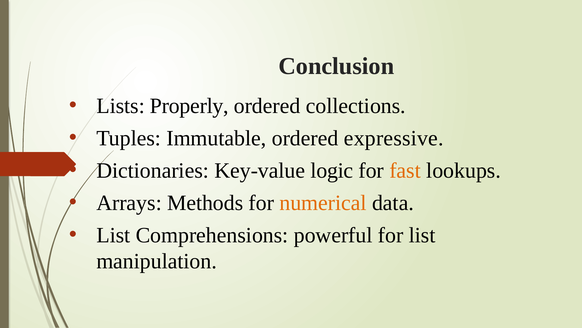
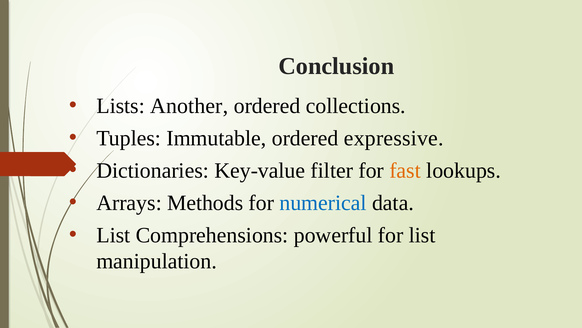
Properly: Properly -> Another (189, 106)
logic: logic -> filter (332, 170)
numerical colour: orange -> blue (323, 202)
